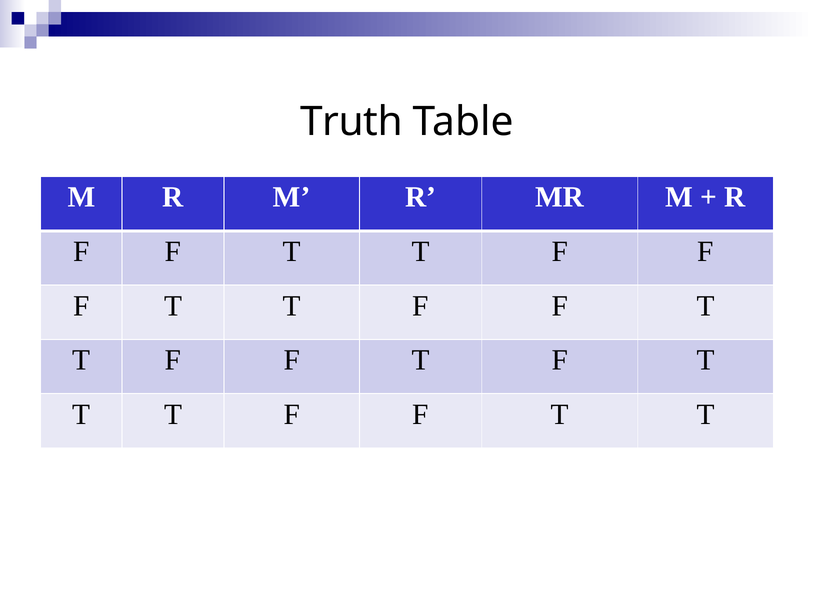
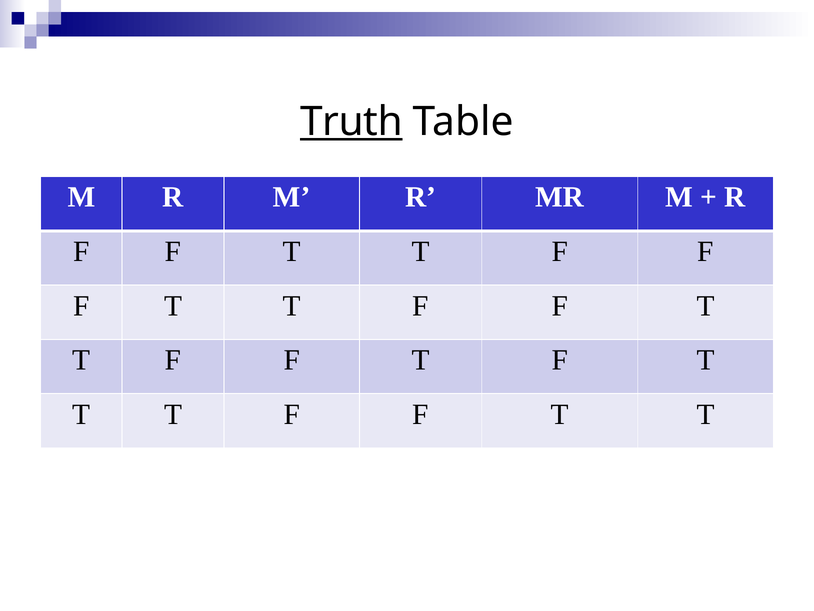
Truth underline: none -> present (351, 122)
